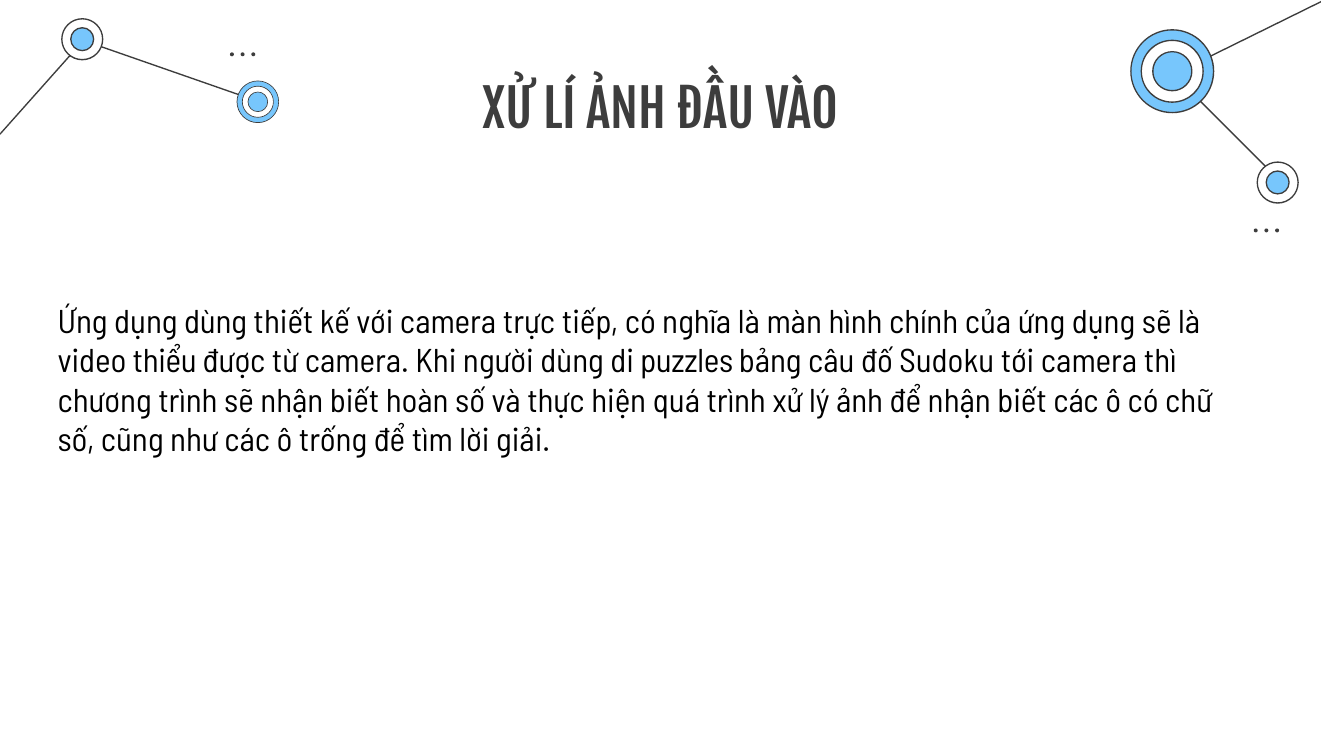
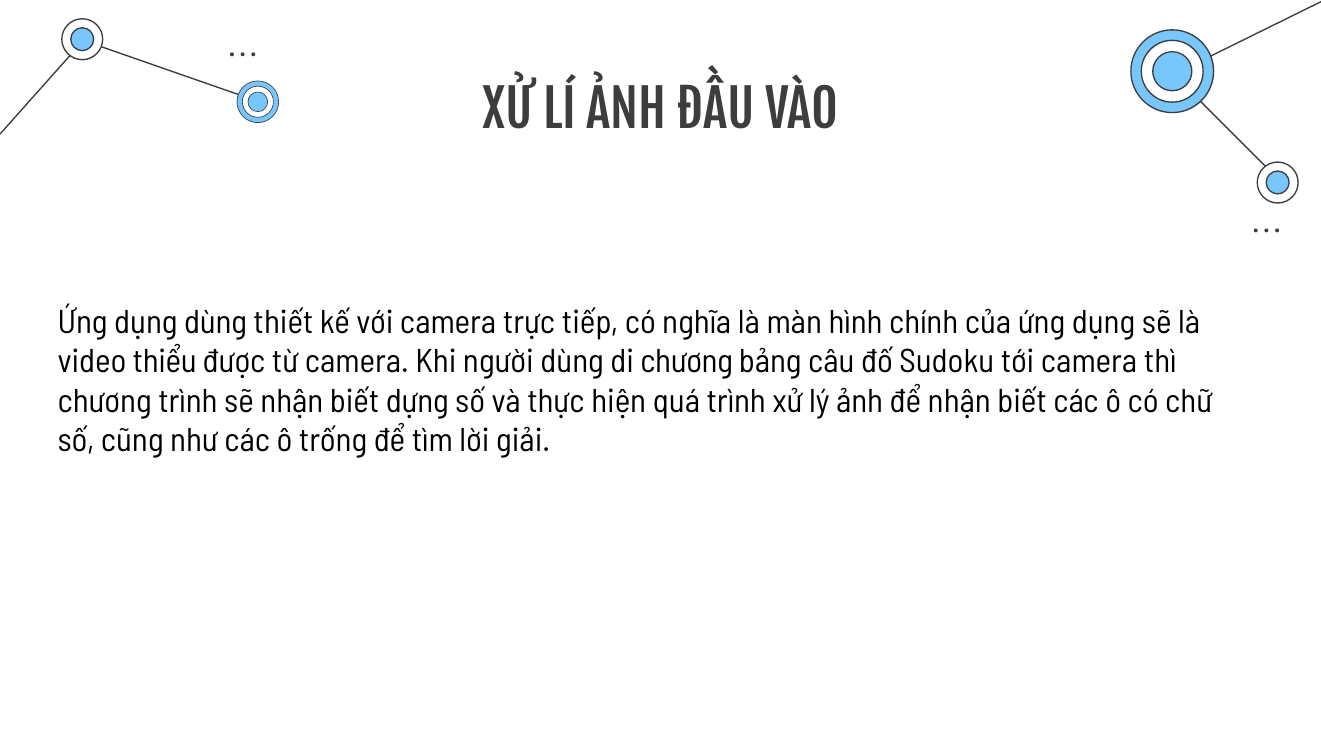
di puzzles: puzzles -> chương (687, 362)
hoàn: hoàn -> dựng (417, 402)
